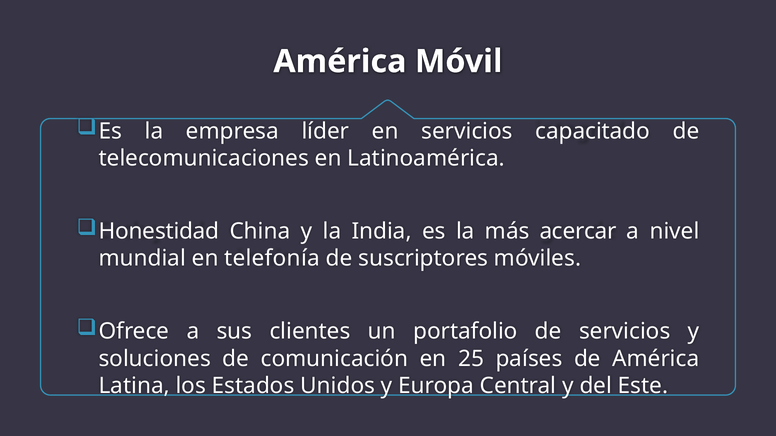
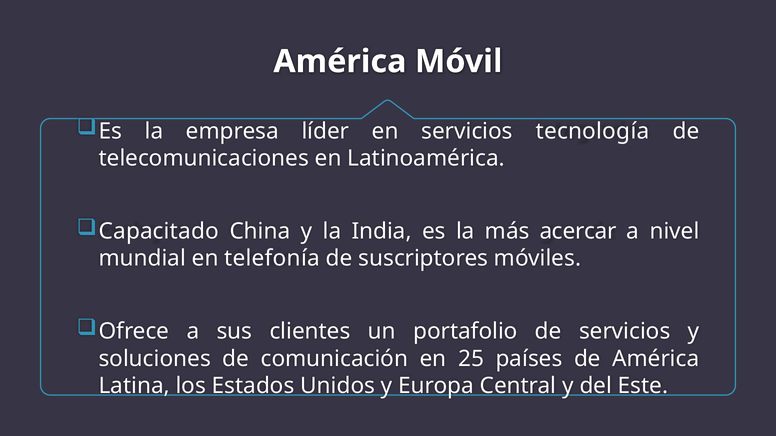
capacitado: capacitado -> tecnología (593, 131)
Honestidad: Honestidad -> Capacitado (159, 232)
